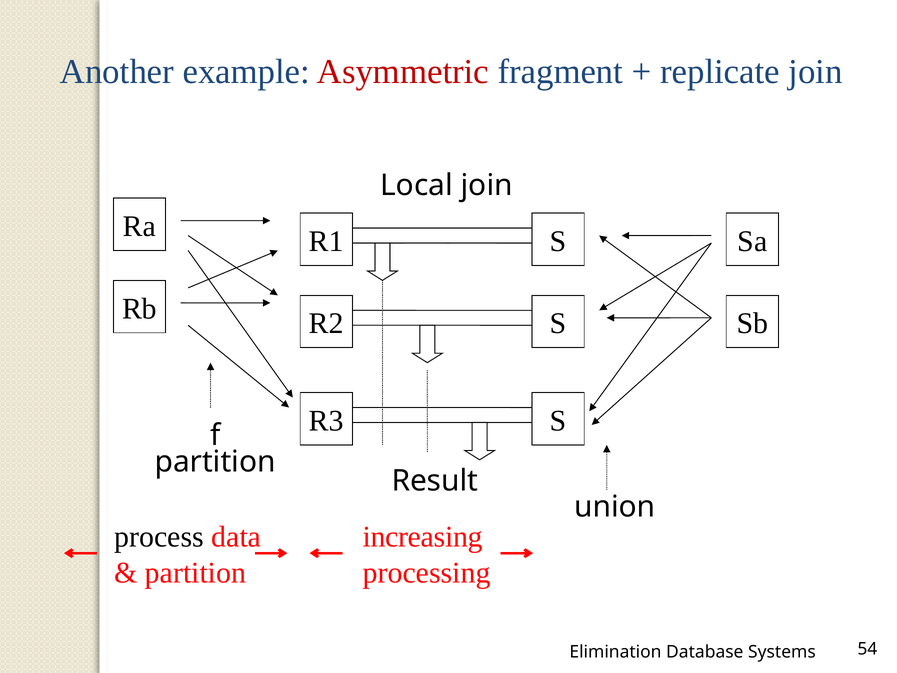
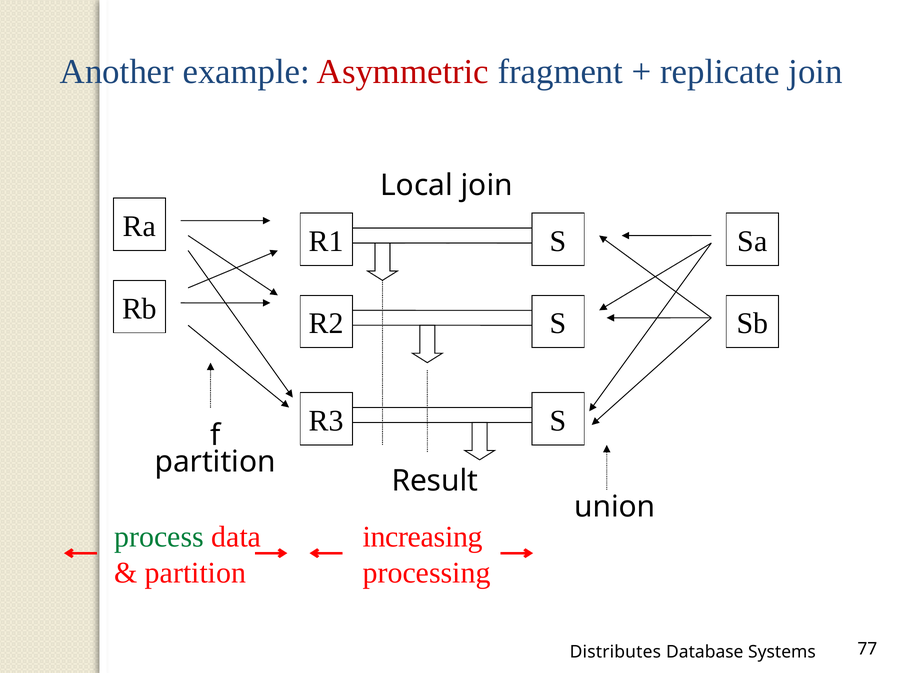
process colour: black -> green (159, 537)
Elimination: Elimination -> Distributes (615, 652)
54: 54 -> 77 (867, 649)
